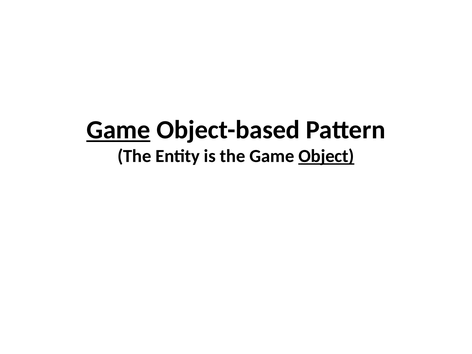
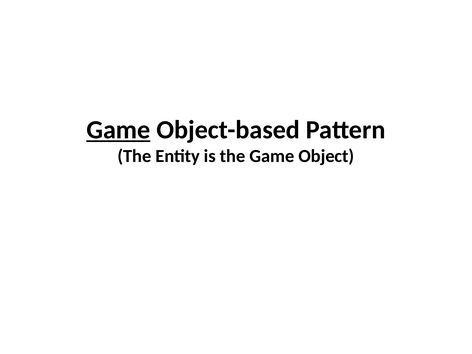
Object underline: present -> none (326, 156)
